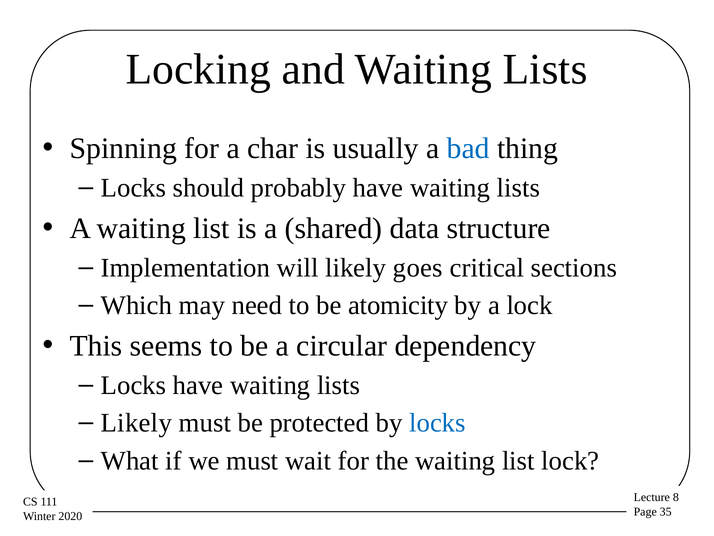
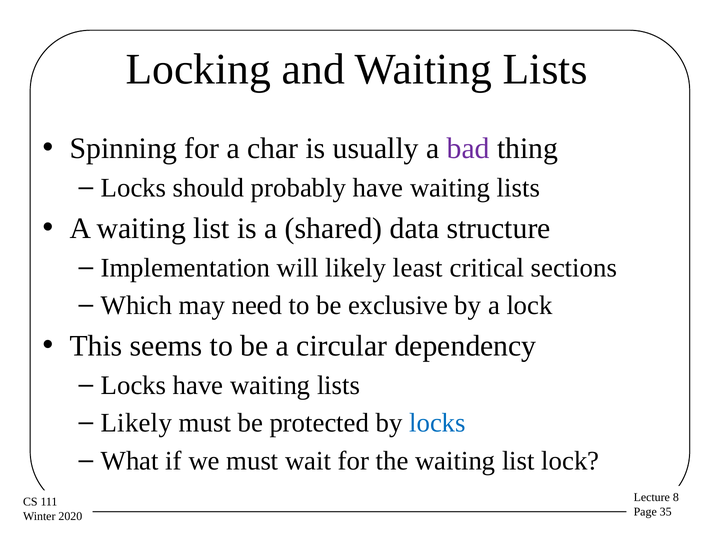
bad colour: blue -> purple (468, 148)
goes: goes -> least (418, 268)
atomicity: atomicity -> exclusive (398, 305)
